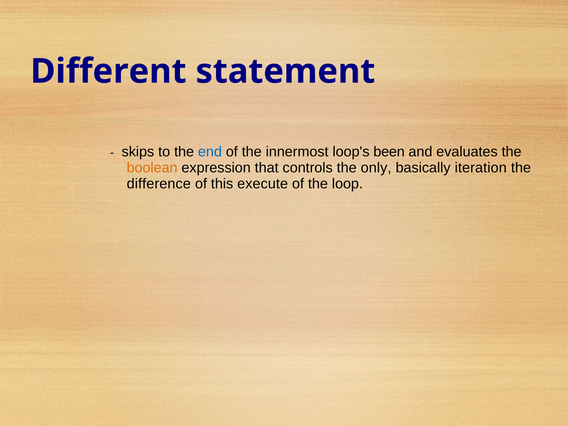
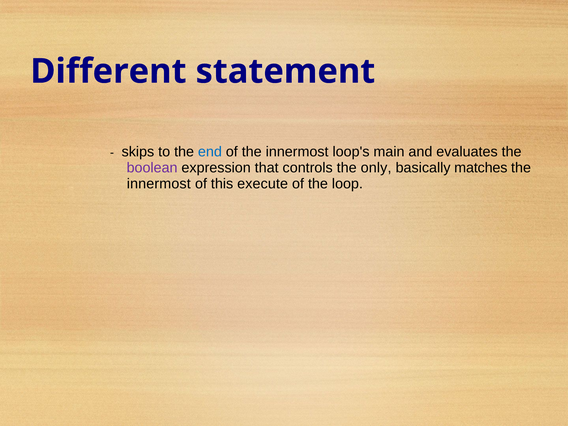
been: been -> main (389, 152)
boolean colour: orange -> purple (152, 168)
iteration: iteration -> matches (481, 168)
difference: difference -> innermost (159, 184)
